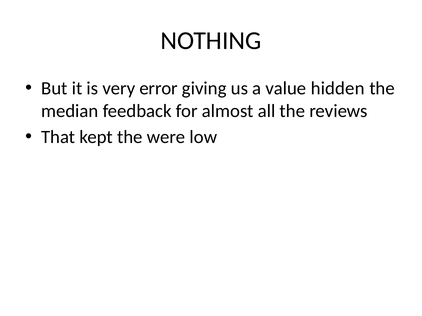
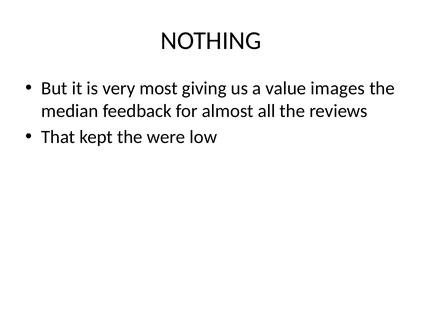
error: error -> most (159, 89)
hidden: hidden -> images (338, 89)
